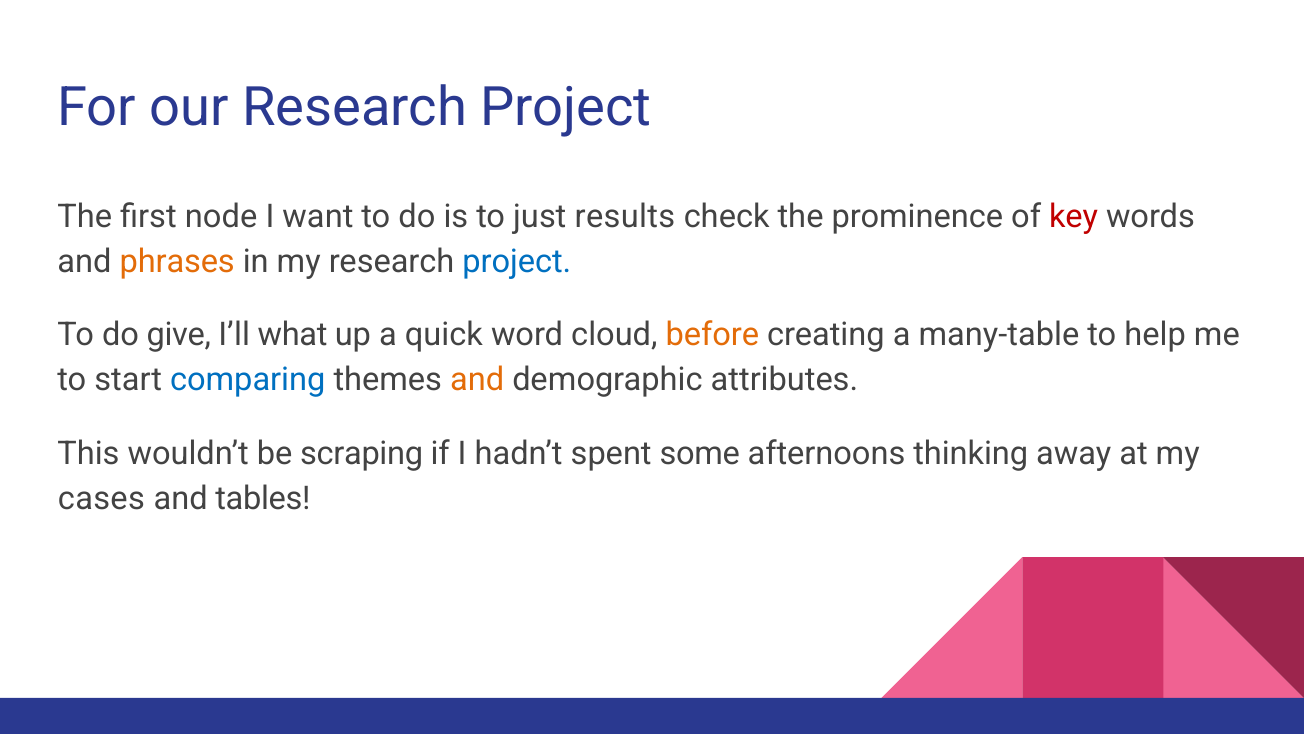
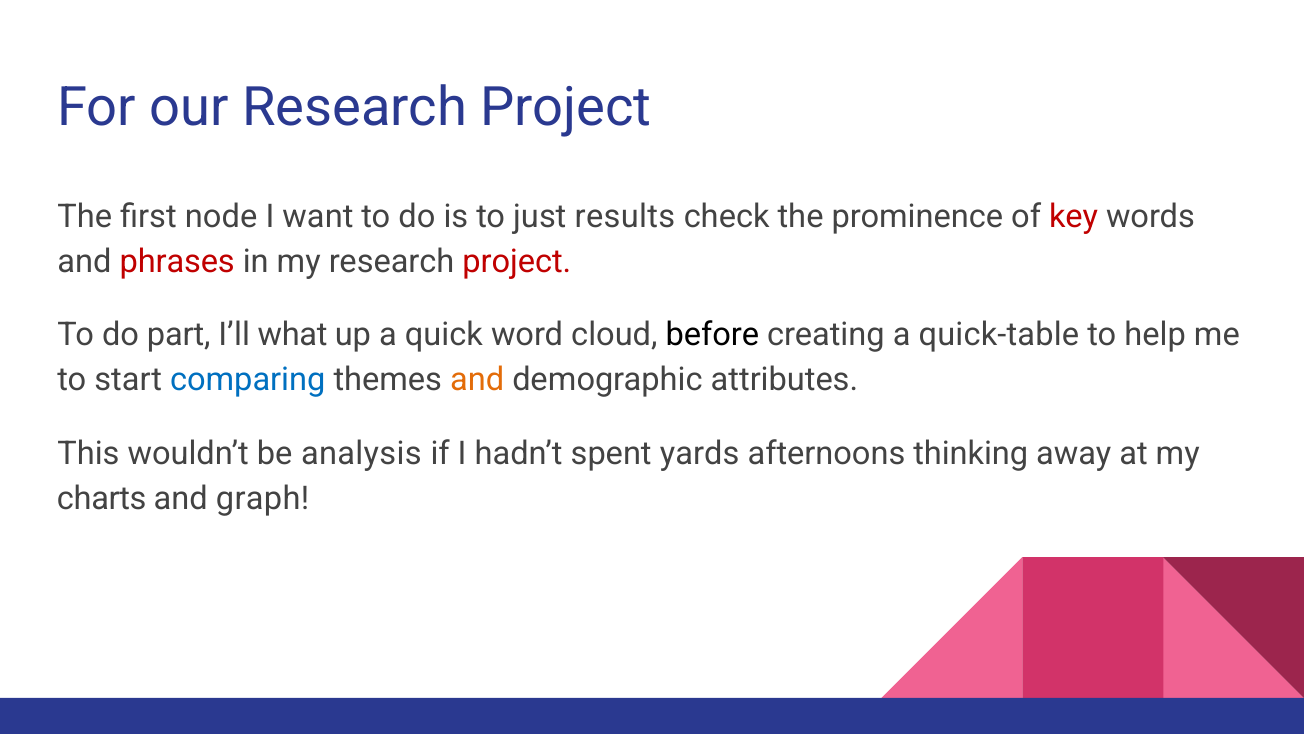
phrases colour: orange -> red (177, 261)
project colour: blue -> red (517, 261)
give: give -> part (179, 335)
before colour: orange -> black (712, 335)
many-table: many-table -> quick-table (999, 335)
scraping: scraping -> analysis (361, 454)
some: some -> yards (700, 454)
cases: cases -> charts (102, 499)
tables: tables -> graph (263, 499)
